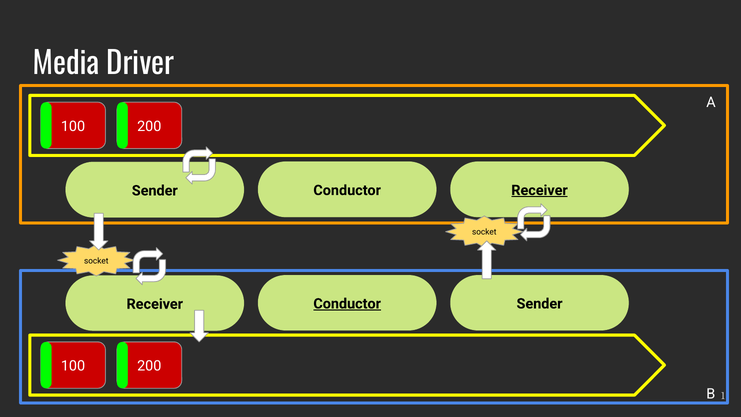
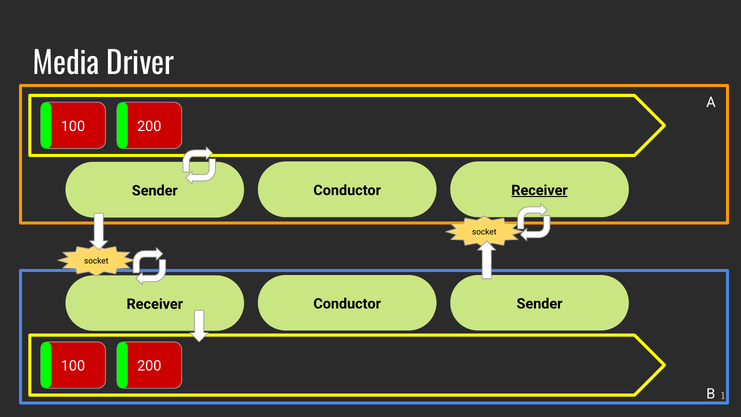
Conductor underline: present -> none (347, 304)
